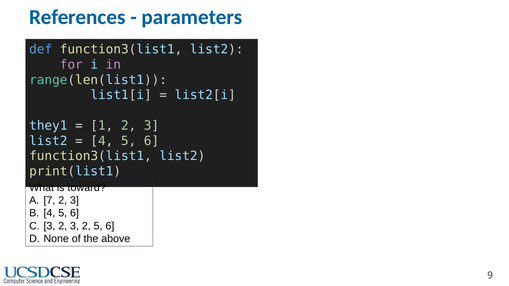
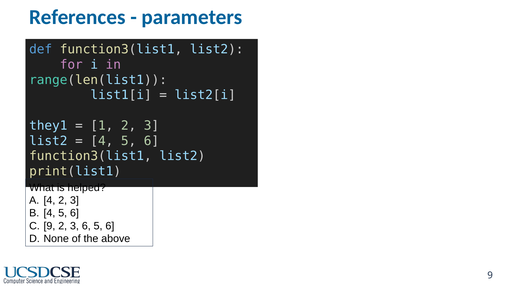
toward: toward -> helped (87, 188)
7: 7 -> 4 (49, 201)
3: 3 -> 9 (49, 226)
2 3 2: 2 -> 6 (86, 226)
